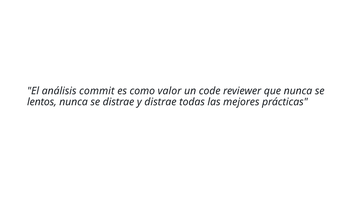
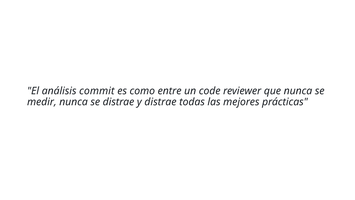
valor: valor -> entre (170, 91)
lentos: lentos -> medir (42, 102)
